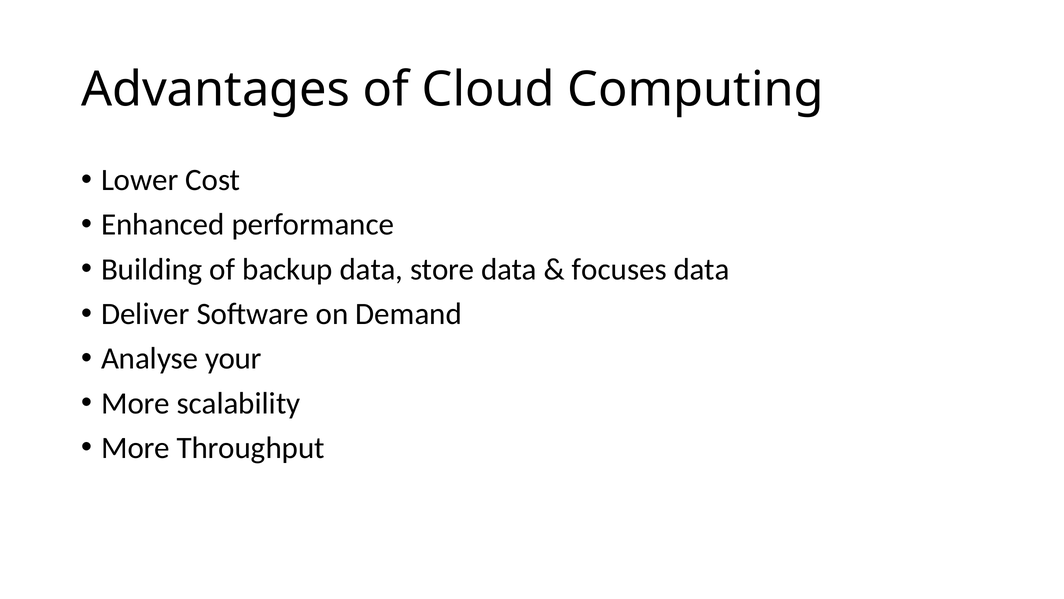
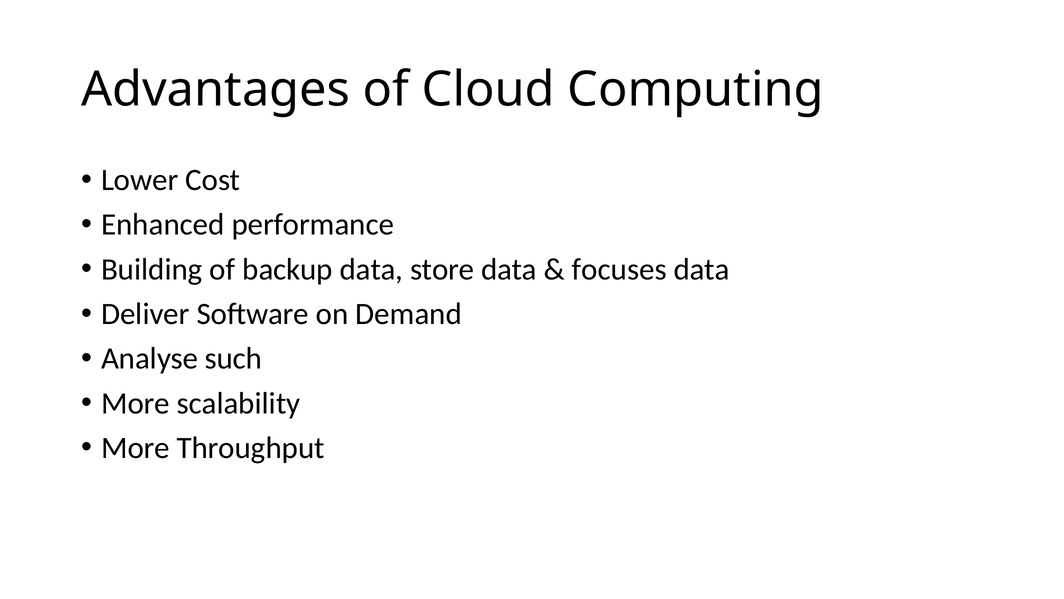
your: your -> such (233, 358)
